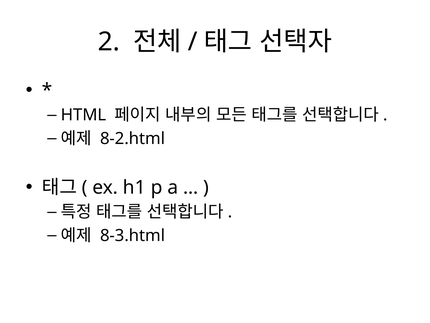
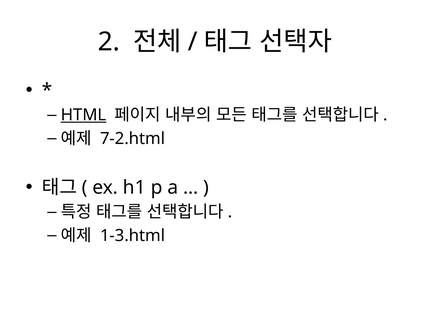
HTML underline: none -> present (84, 115)
8-2.html: 8-2.html -> 7-2.html (133, 138)
8-3.html: 8-3.html -> 1-3.html (133, 235)
